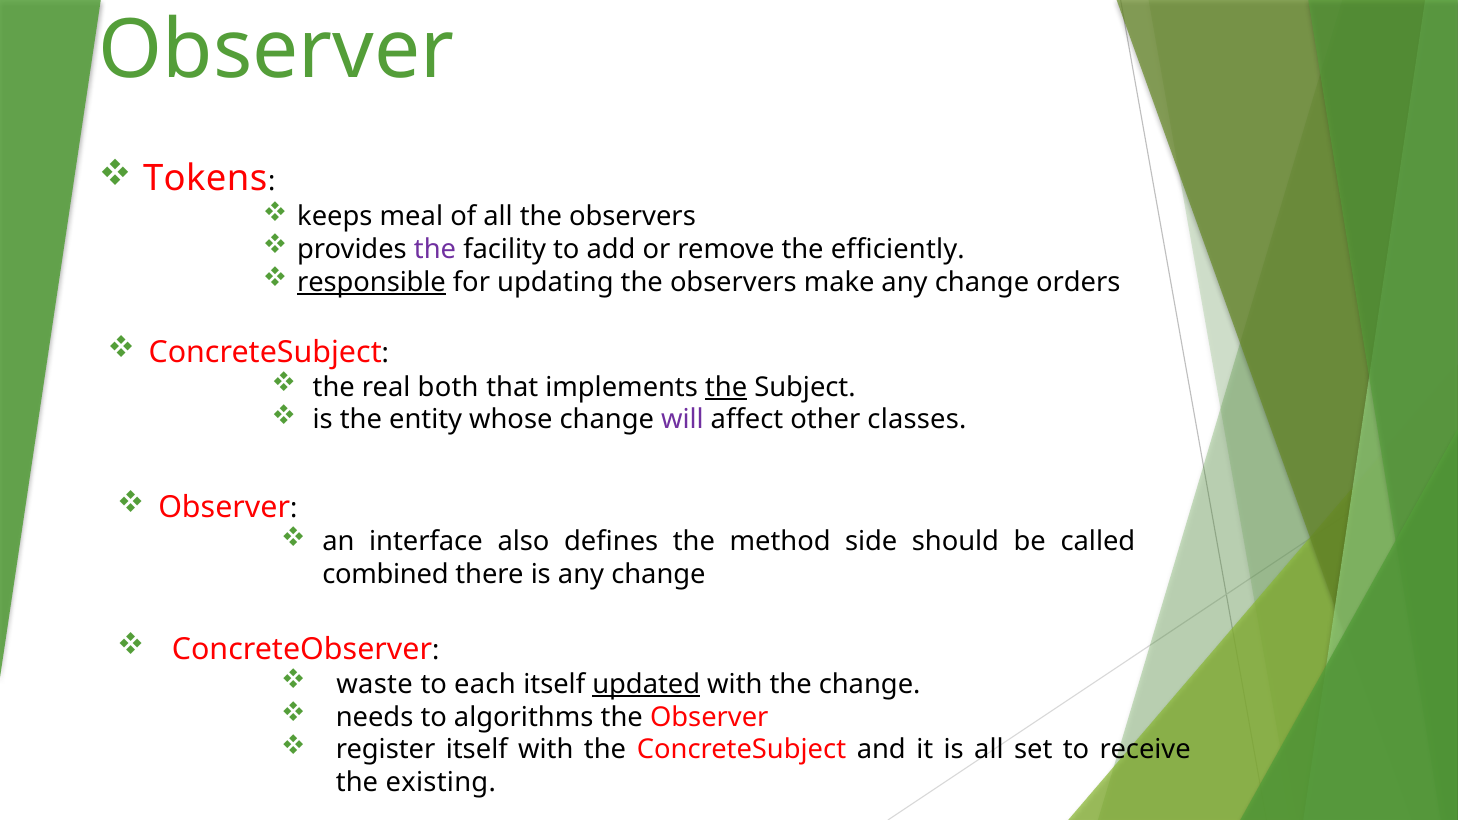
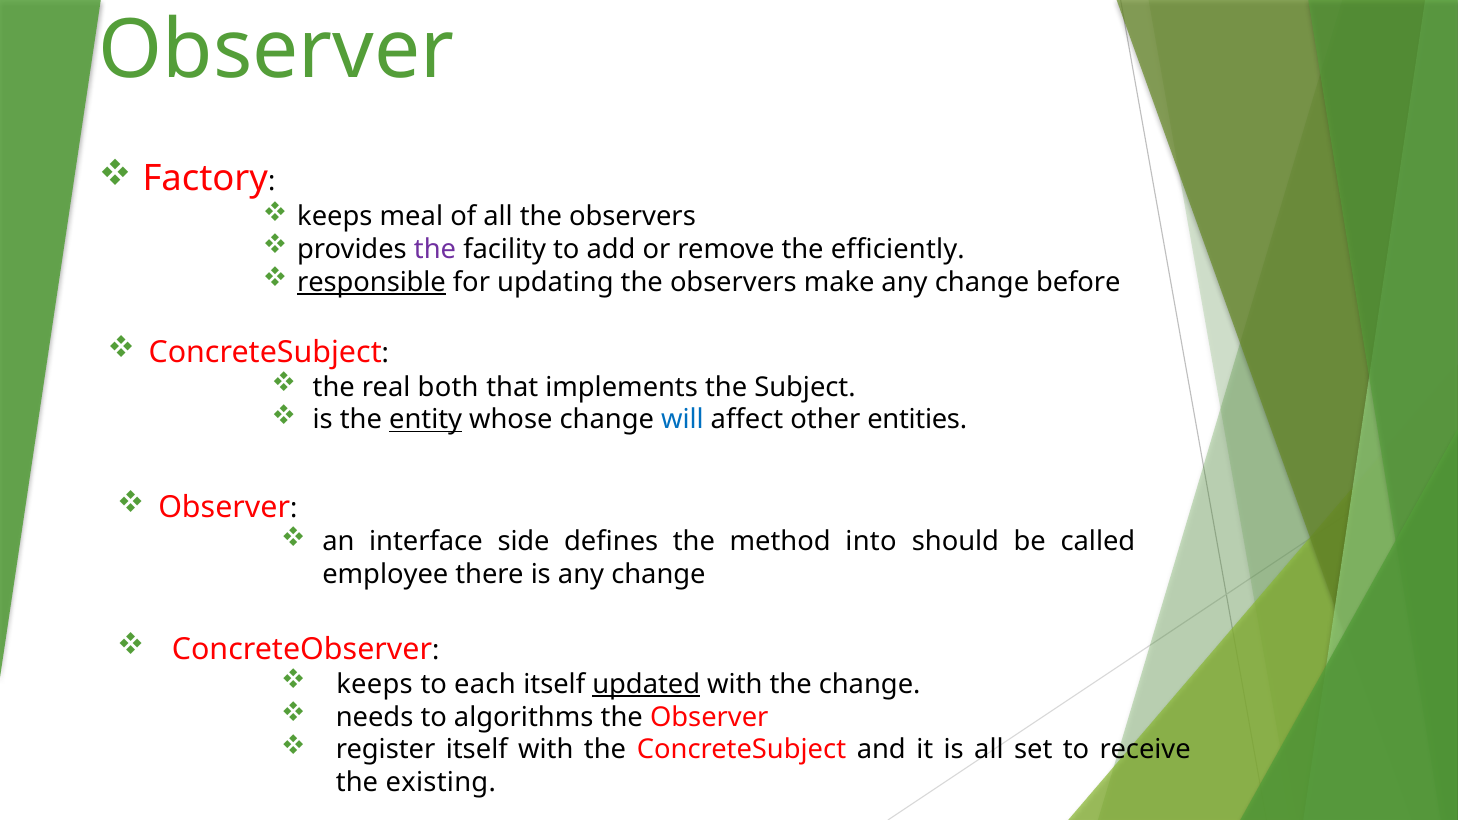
Tokens: Tokens -> Factory (205, 179)
orders: orders -> before (1078, 282)
the underline: present -> none (726, 387)
entity underline: none -> present (426, 420)
will colour: purple -> blue (682, 420)
classes: classes -> entities (917, 420)
also: also -> side (524, 542)
side: side -> into (871, 542)
combined: combined -> employee (385, 575)
waste: waste -> keeps (375, 684)
